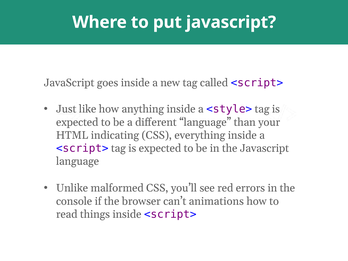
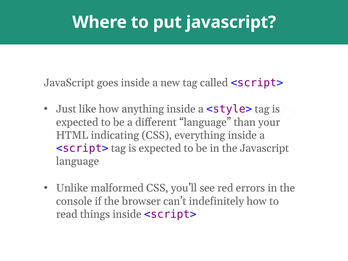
animations: animations -> indefinitely (216, 201)
